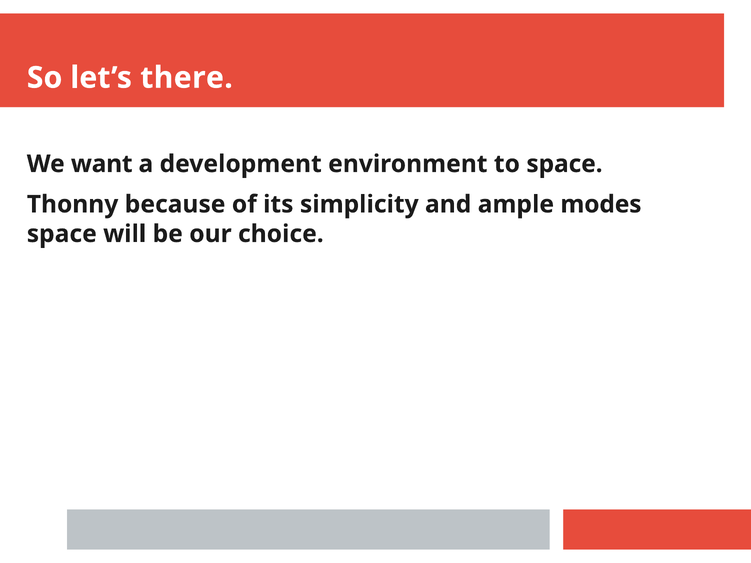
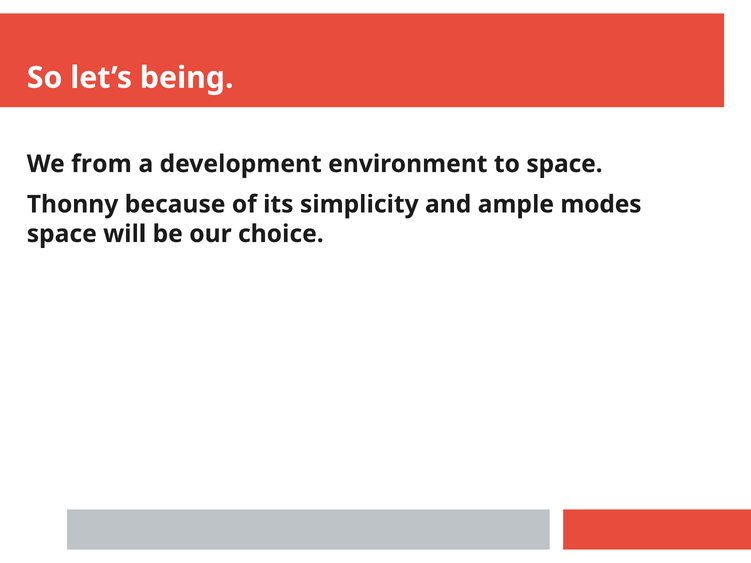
there: there -> being (187, 78)
want: want -> from (101, 164)
